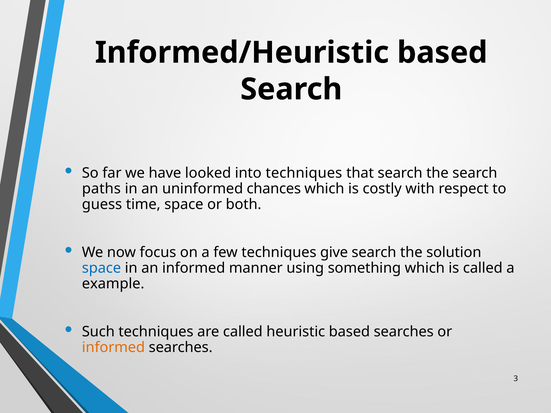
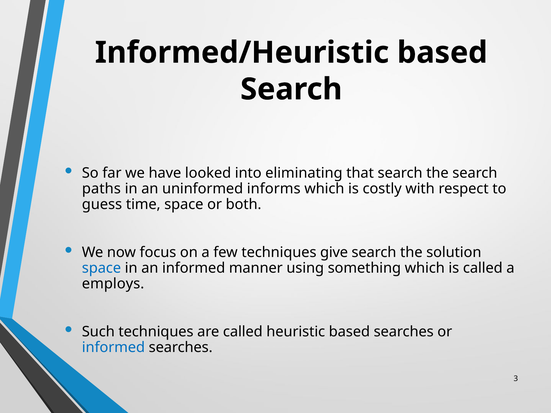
into techniques: techniques -> eliminating (304, 173)
chances: chances -> informs (274, 189)
example: example -> employs (113, 284)
informed colour: orange -> blue (113, 348)
